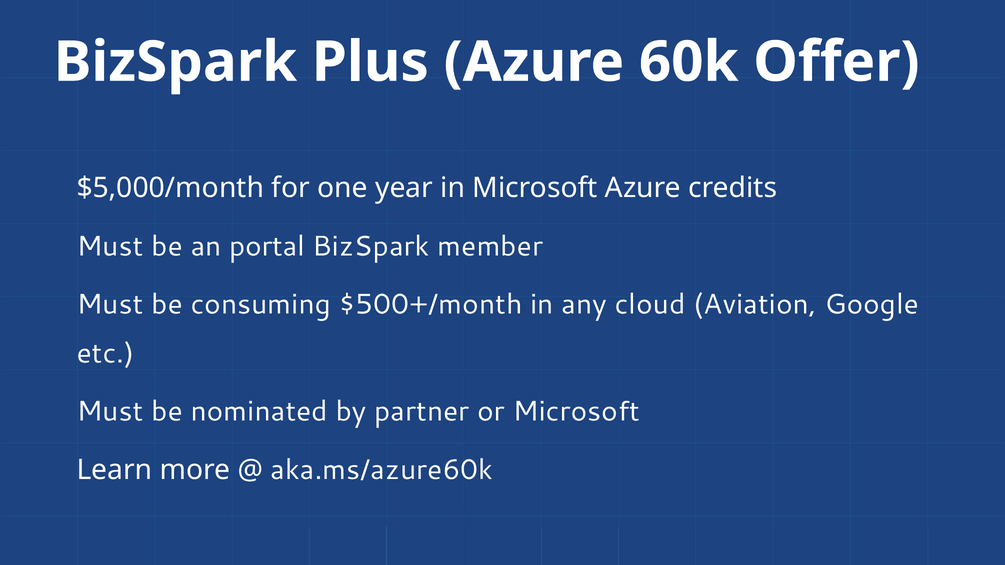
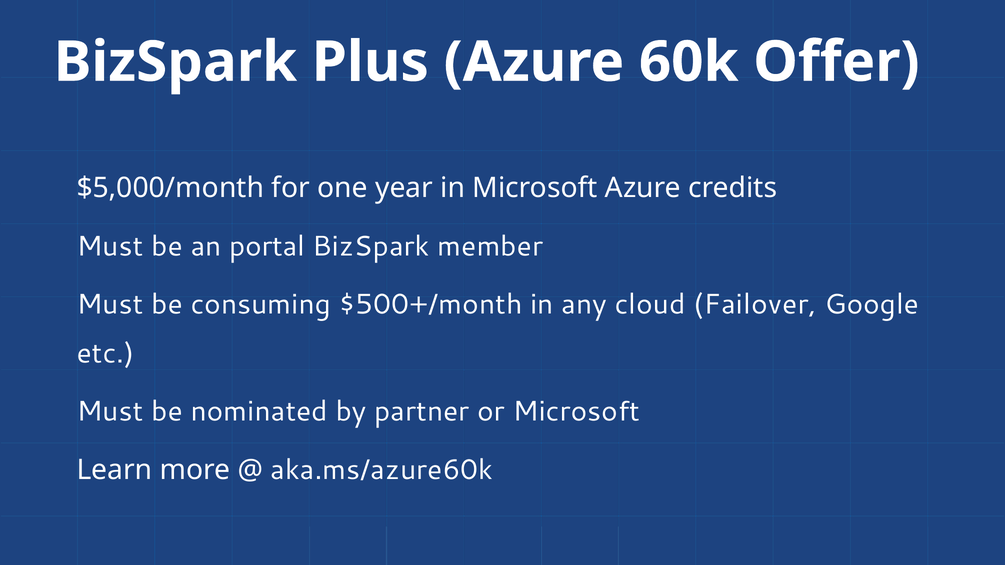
Aviation: Aviation -> Failover (755, 305)
